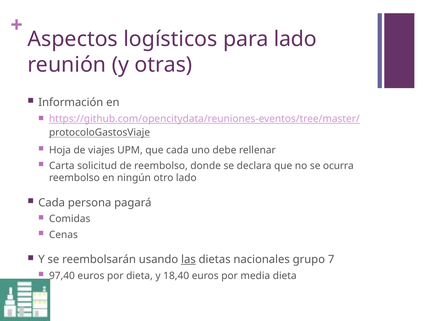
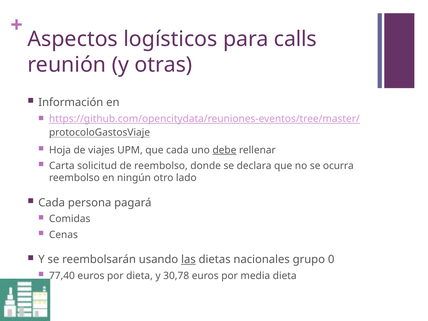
para lado: lado -> calls (295, 39)
debe underline: none -> present (224, 150)
7: 7 -> 0 (331, 260)
97,40: 97,40 -> 77,40 (62, 276)
18,40: 18,40 -> 30,78 (176, 276)
